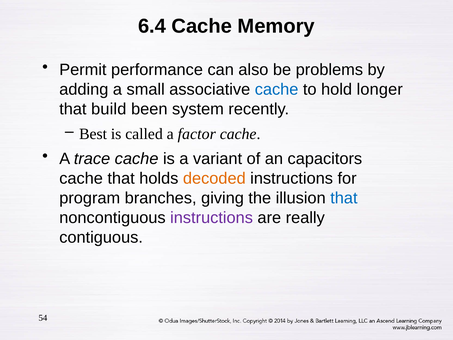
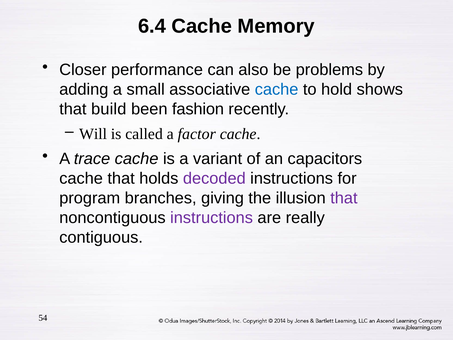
Permit: Permit -> Closer (83, 70)
longer: longer -> shows (380, 89)
system: system -> fashion (198, 109)
Best: Best -> Will (93, 134)
decoded colour: orange -> purple (214, 178)
that colour: blue -> purple (344, 198)
